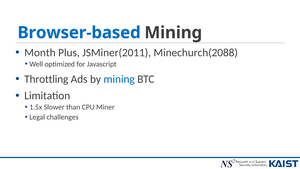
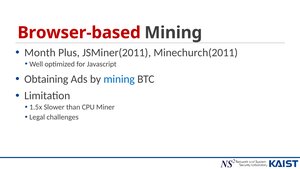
Browser-based colour: blue -> red (79, 33)
Minechurch(2088: Minechurch(2088 -> Minechurch(2011 (196, 53)
Throttling: Throttling -> Obtaining (46, 79)
